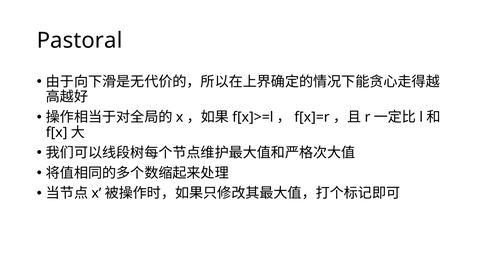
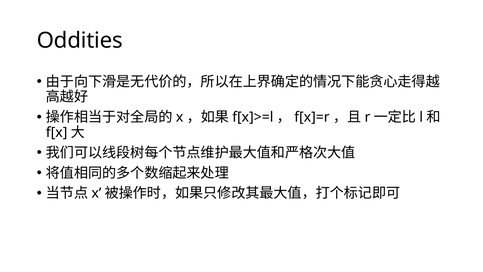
Pastoral: Pastoral -> Oddities (80, 41)
